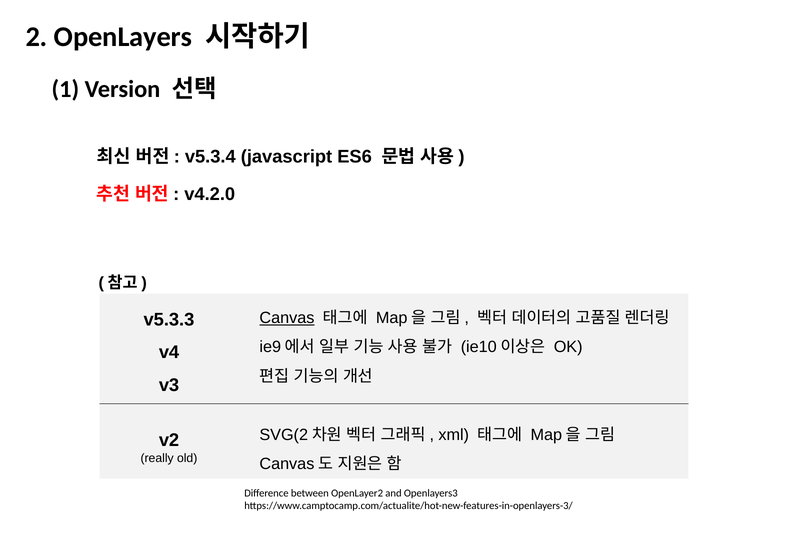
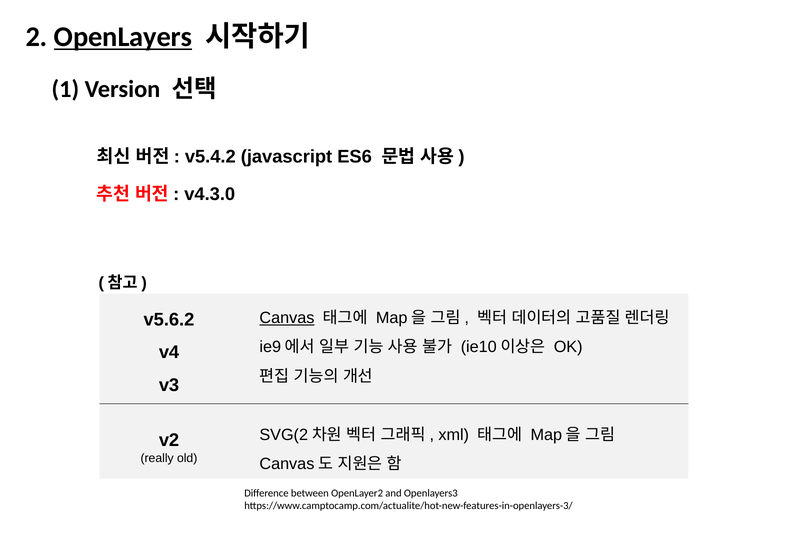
OpenLayers underline: none -> present (123, 37)
v5.3.4: v5.3.4 -> v5.4.2 (210, 157)
v4.2.0: v4.2.0 -> v4.3.0 (210, 194)
v5.3.3: v5.3.3 -> v5.6.2 (169, 319)
